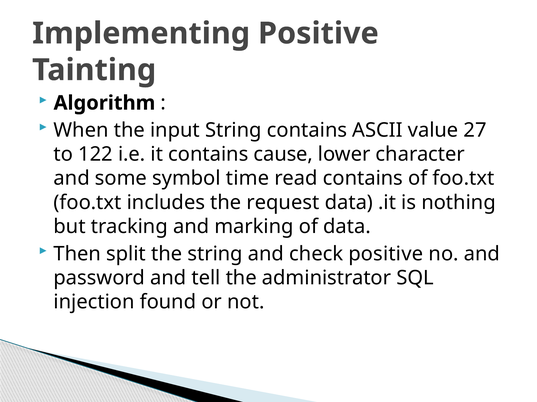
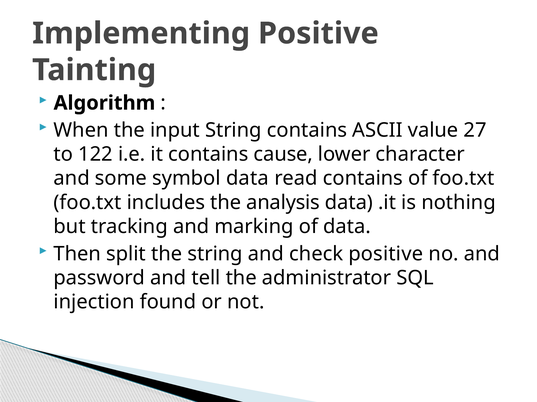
symbol time: time -> data (248, 179)
request: request -> analysis (283, 203)
